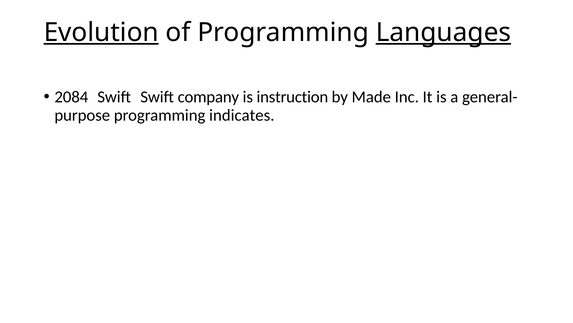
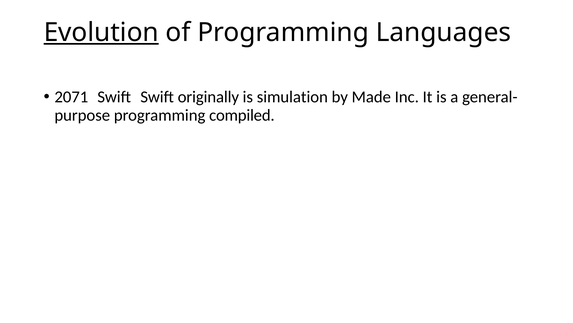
Languages underline: present -> none (443, 32)
2084: 2084 -> 2071 (71, 97)
company: company -> originally (208, 97)
instruction: instruction -> simulation (292, 97)
indicates: indicates -> compiled (242, 115)
